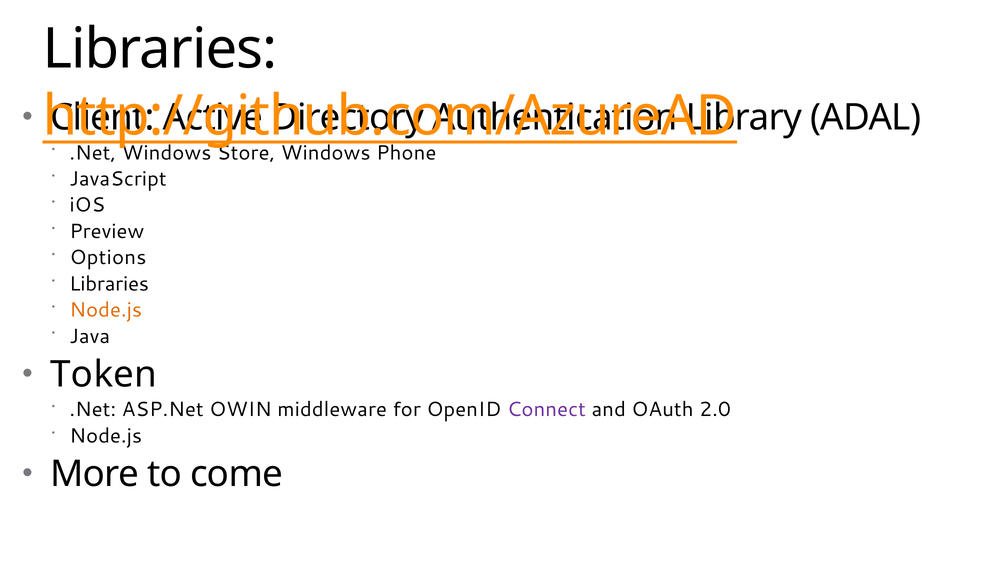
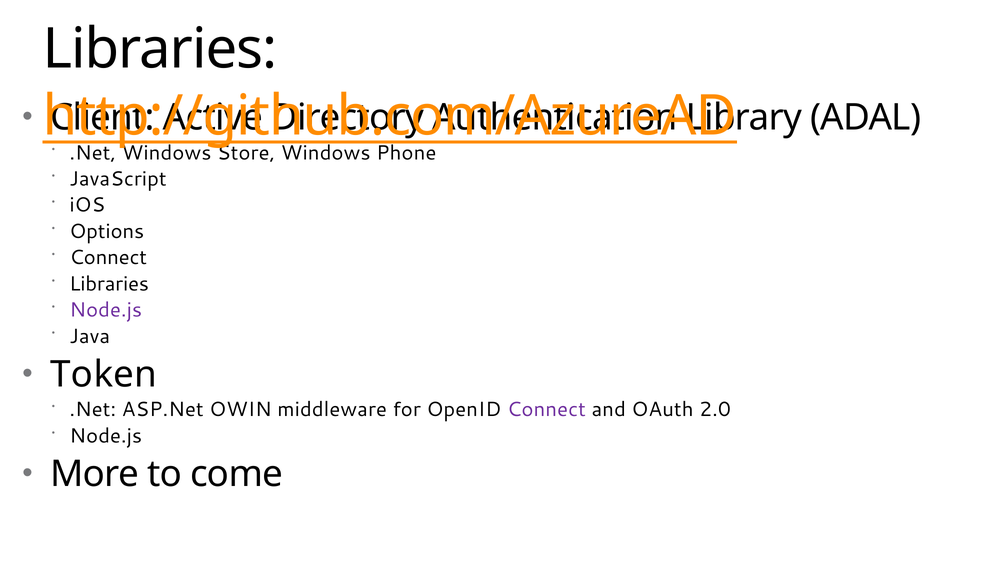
Preview: Preview -> Options (107, 231)
Options: Options -> Connect (108, 257)
Node.js colour: orange -> purple (106, 310)
